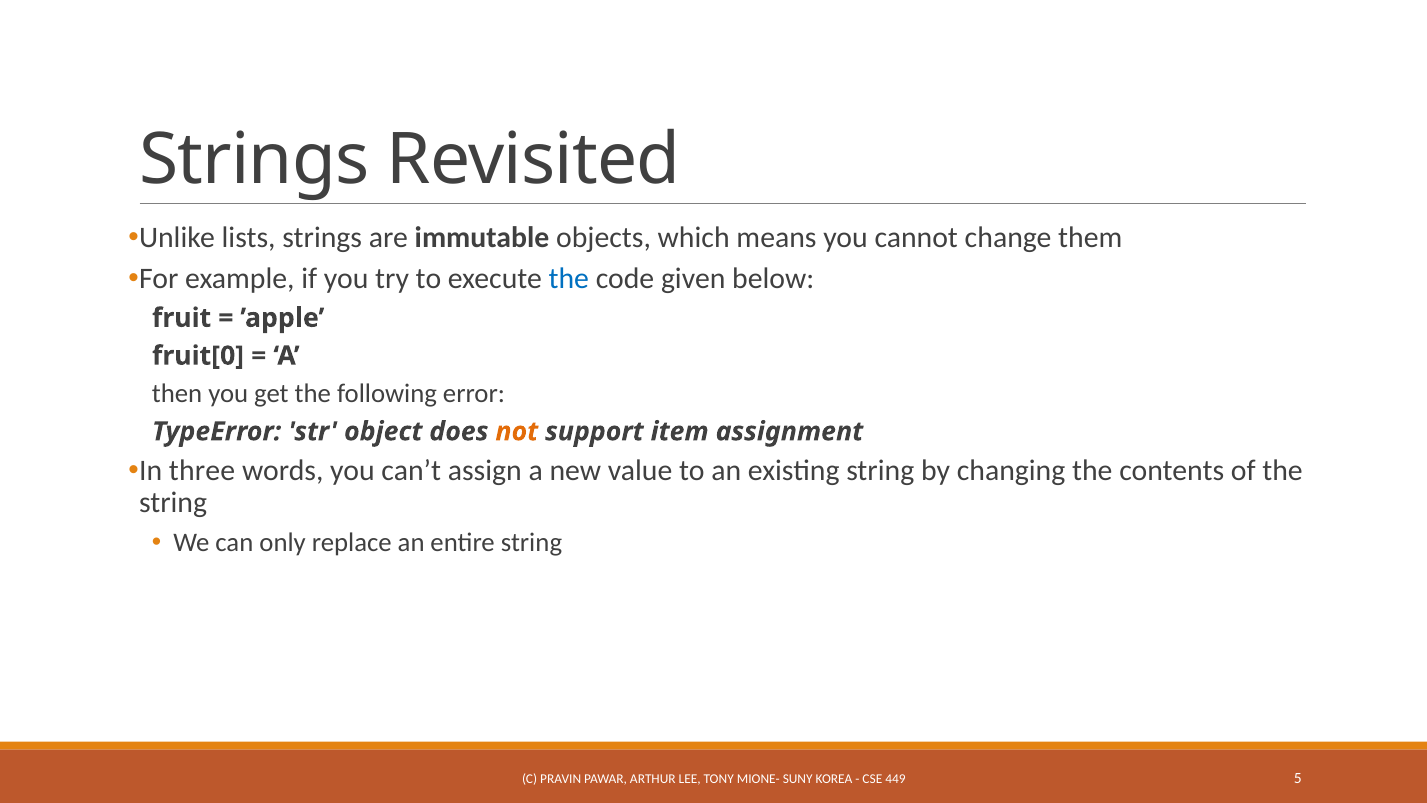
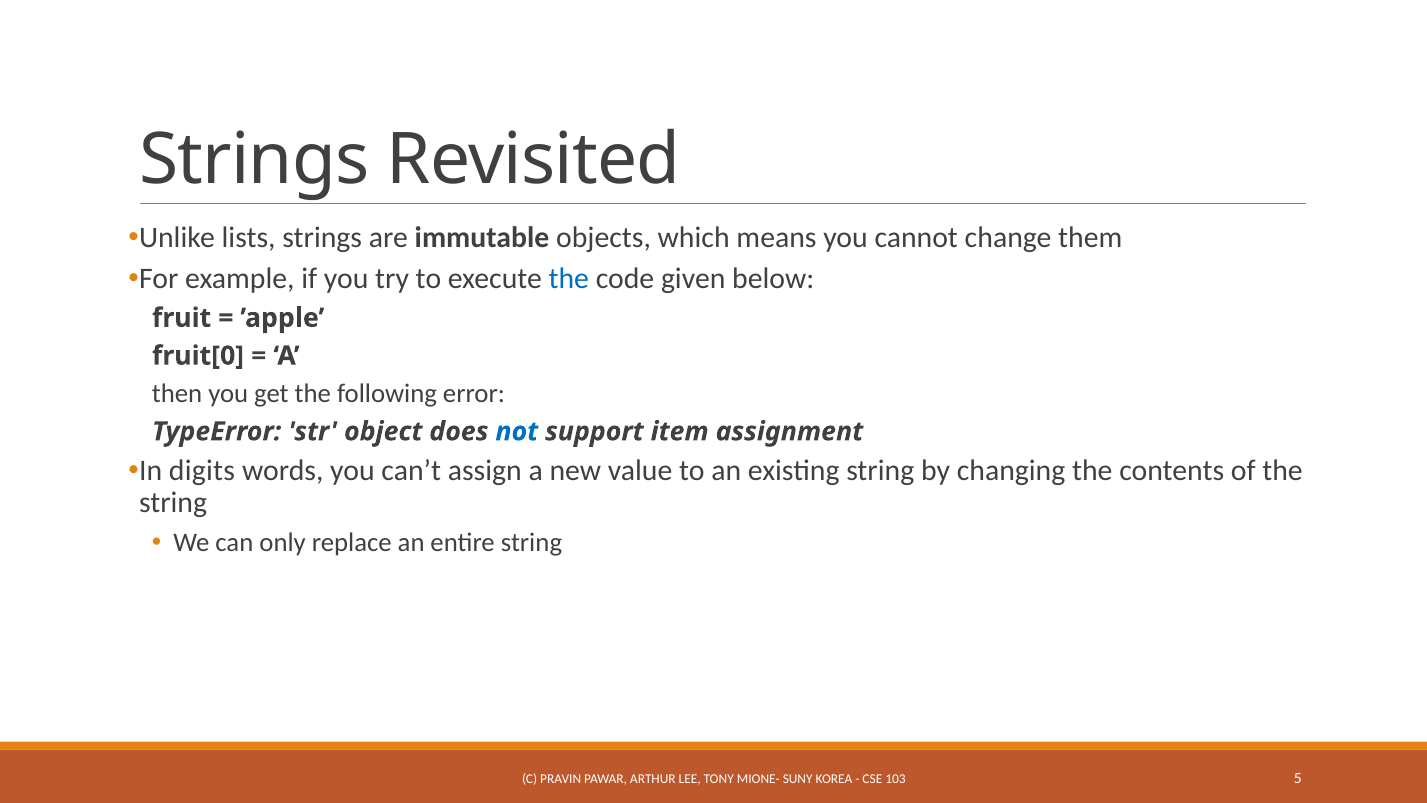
not colour: orange -> blue (517, 431)
three: three -> digits (202, 471)
449: 449 -> 103 (895, 778)
